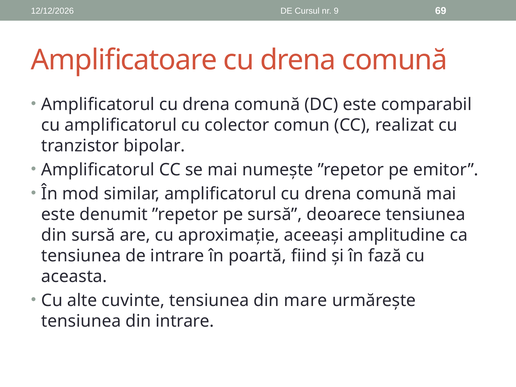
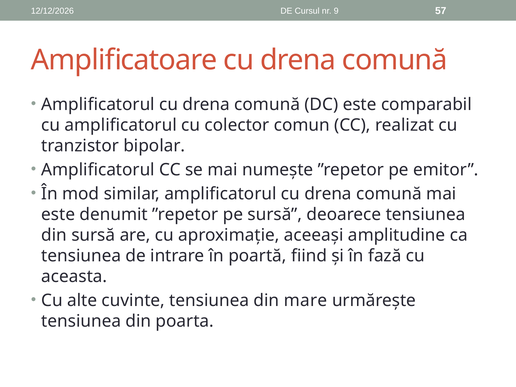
69: 69 -> 57 (441, 11)
din intrare: intrare -> poarta (185, 321)
